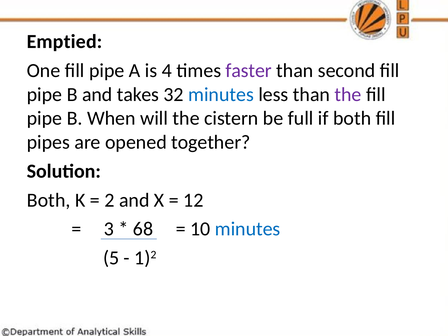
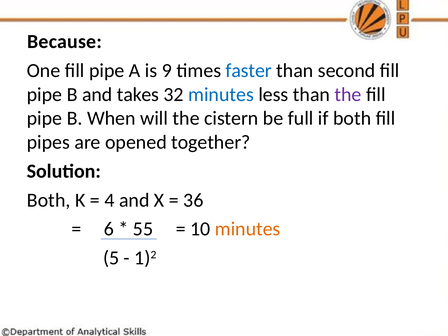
Emptied: Emptied -> Because (65, 42)
4: 4 -> 9 (167, 71)
faster colour: purple -> blue (249, 71)
2: 2 -> 4 (109, 200)
12: 12 -> 36 (193, 200)
3: 3 -> 6 (109, 229)
68: 68 -> 55 (143, 229)
minutes colour: blue -> orange (248, 229)
